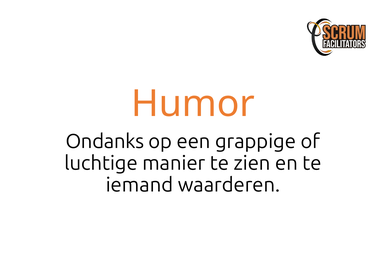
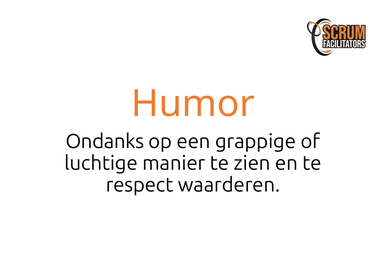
iemand: iemand -> respect (140, 185)
